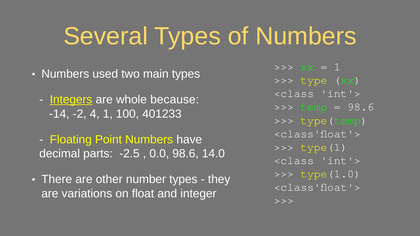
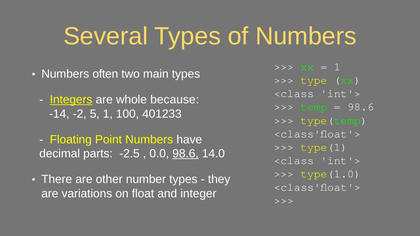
used: used -> often (105, 74)
4: 4 -> 5 (95, 114)
98.6 underline: none -> present (186, 154)
